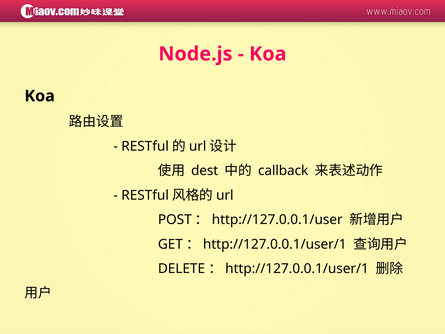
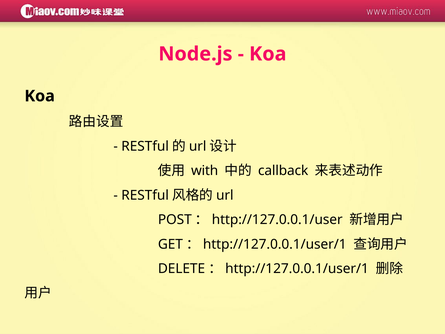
dest: dest -> with (205, 171)
